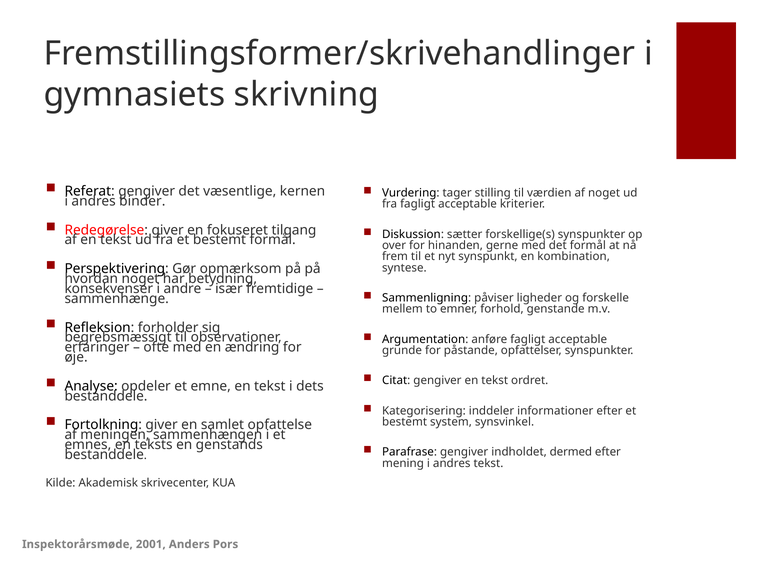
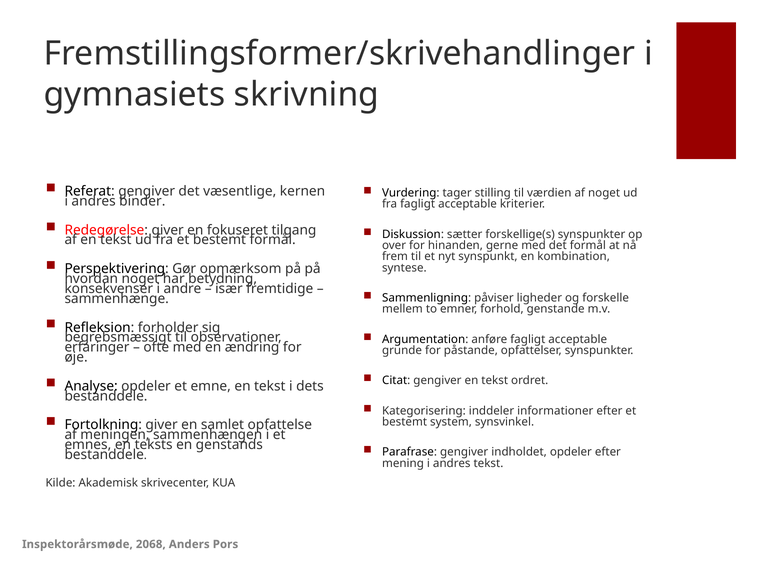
indholdet dermed: dermed -> opdeler (571, 451)
2001: 2001 -> 2068 (151, 544)
